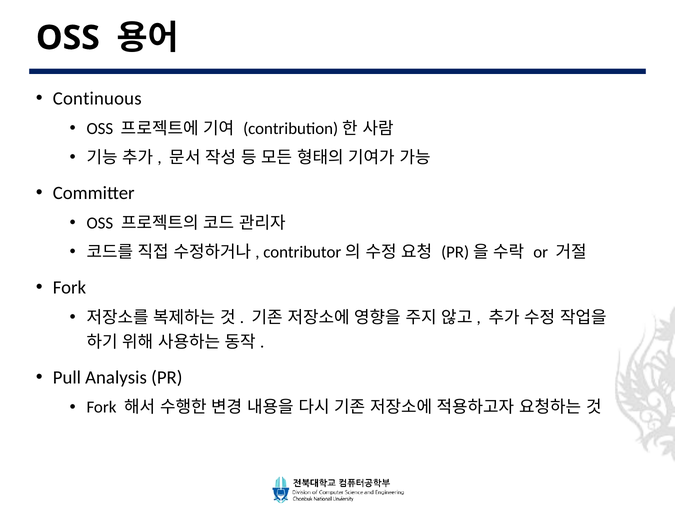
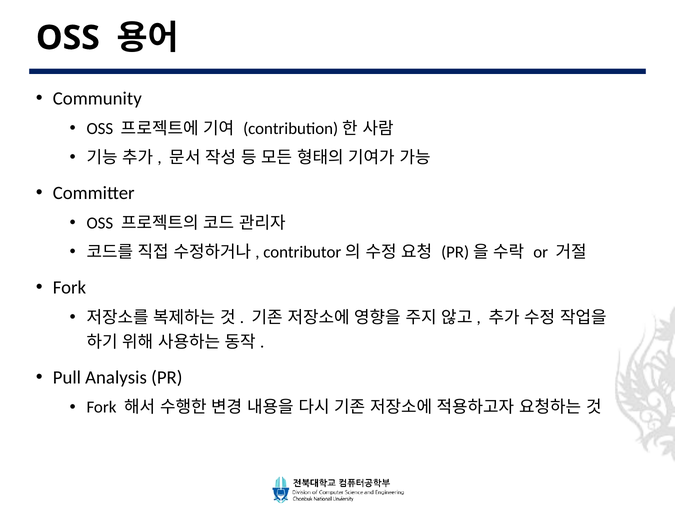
Continuous: Continuous -> Community (97, 99)
